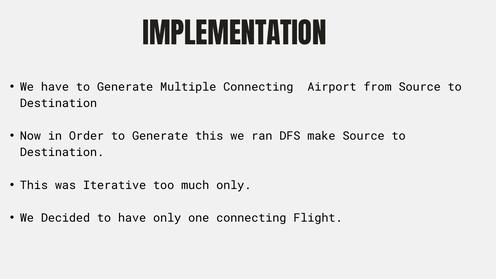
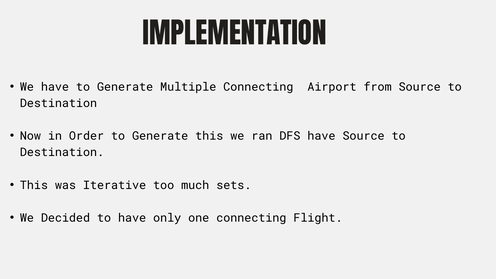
DFS make: make -> have (321, 136)
much only: only -> sets (234, 185)
